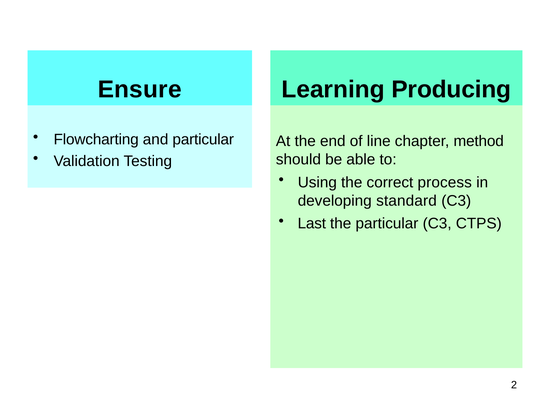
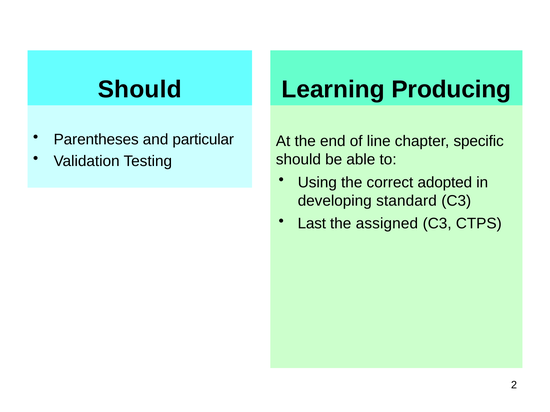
Ensure: Ensure -> Should (140, 90)
Flowcharting: Flowcharting -> Parentheses (96, 140)
method: method -> specific (479, 141)
process: process -> adopted (445, 183)
the particular: particular -> assigned (387, 224)
